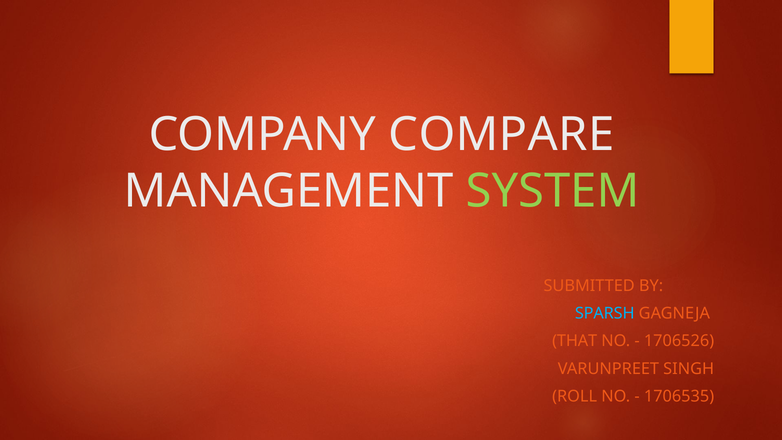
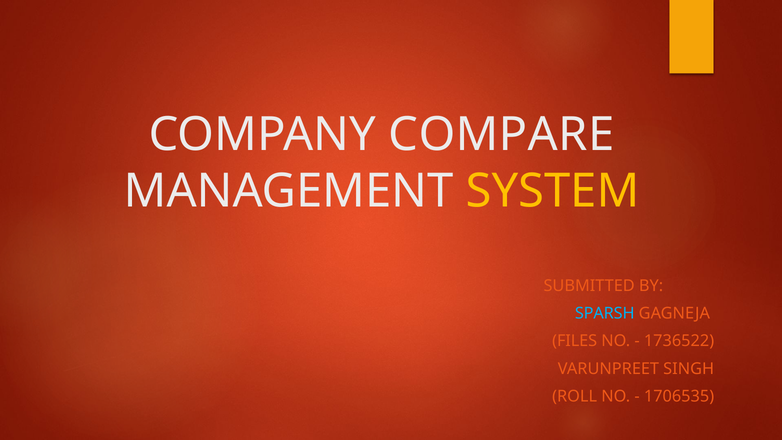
SYSTEM colour: light green -> yellow (553, 191)
THAT: THAT -> FILES (575, 341)
1706526: 1706526 -> 1736522 (679, 341)
